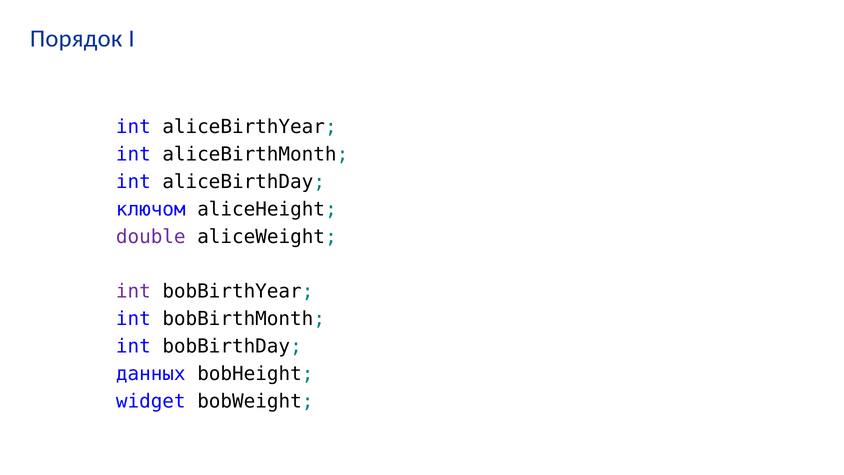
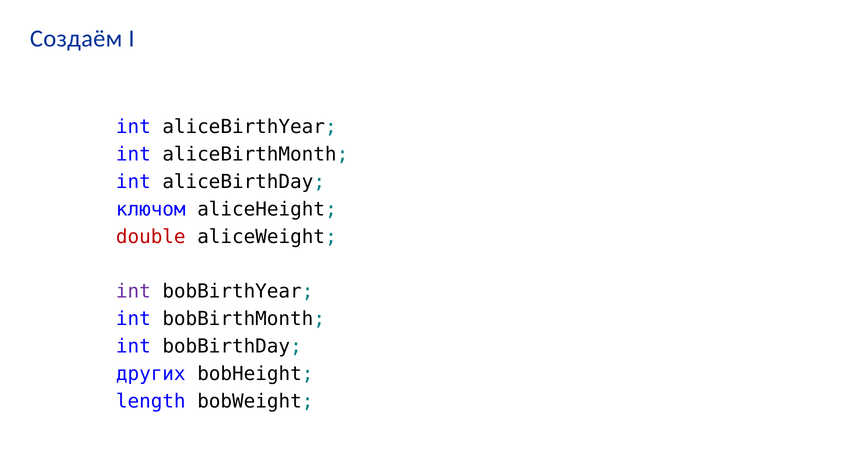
Порядок: Порядок -> Создаём (76, 39)
double colour: purple -> red (151, 237)
данных: данных -> других (151, 374)
widget: widget -> length (151, 401)
